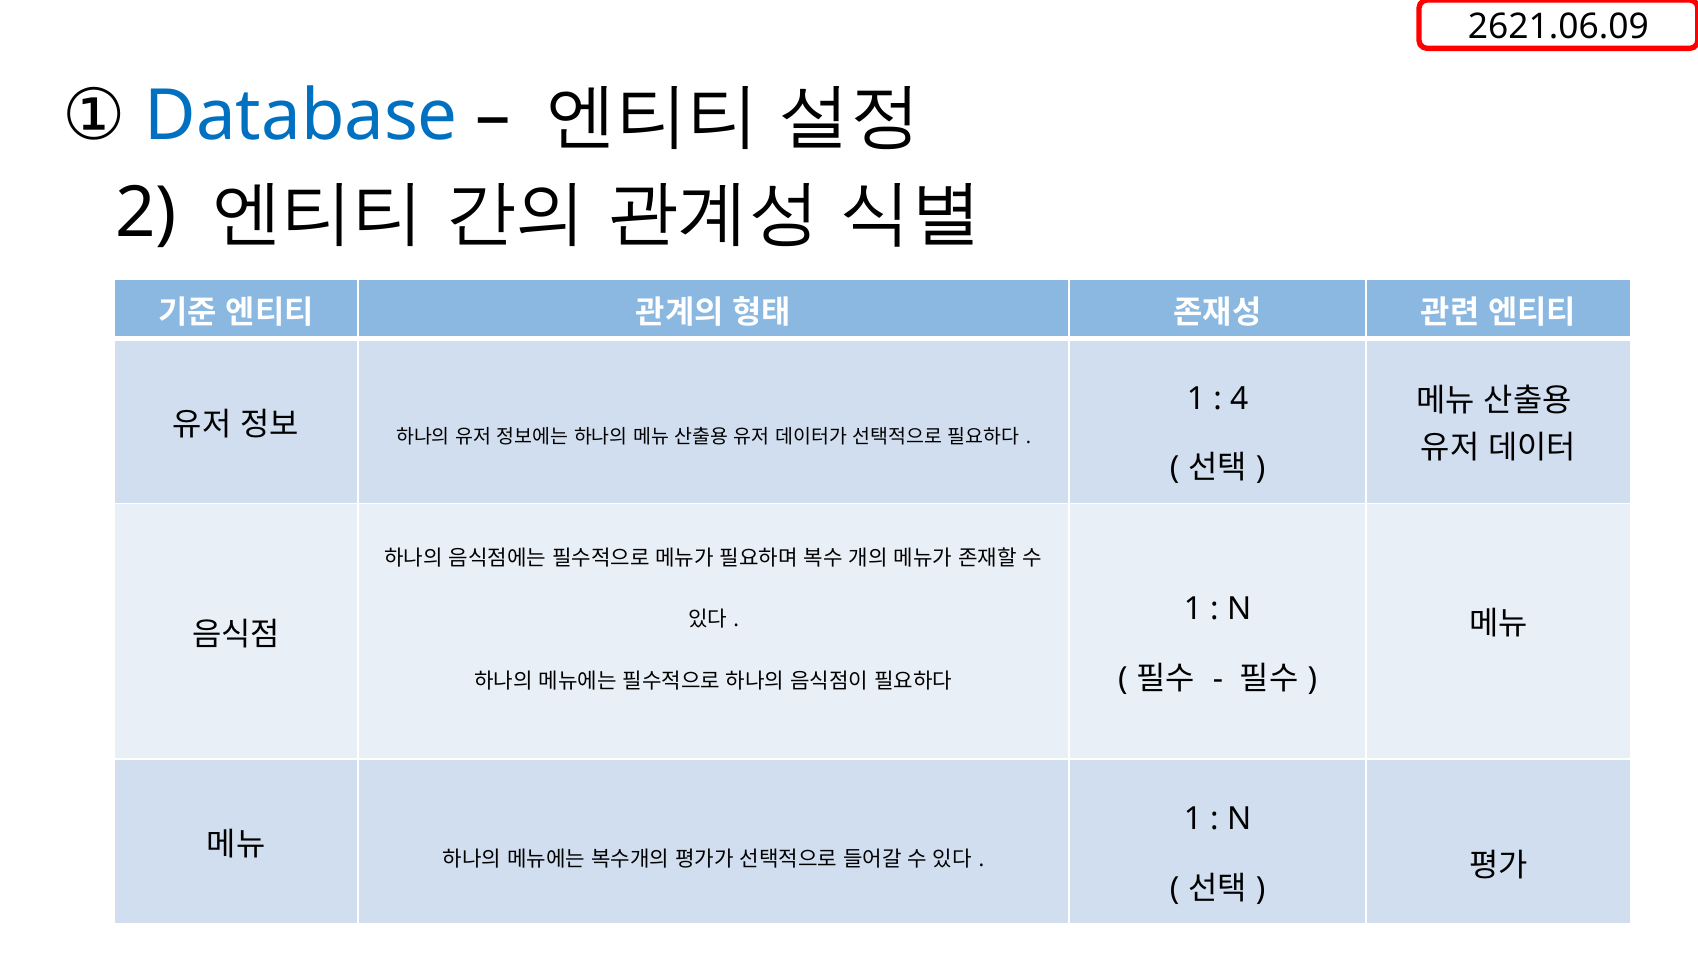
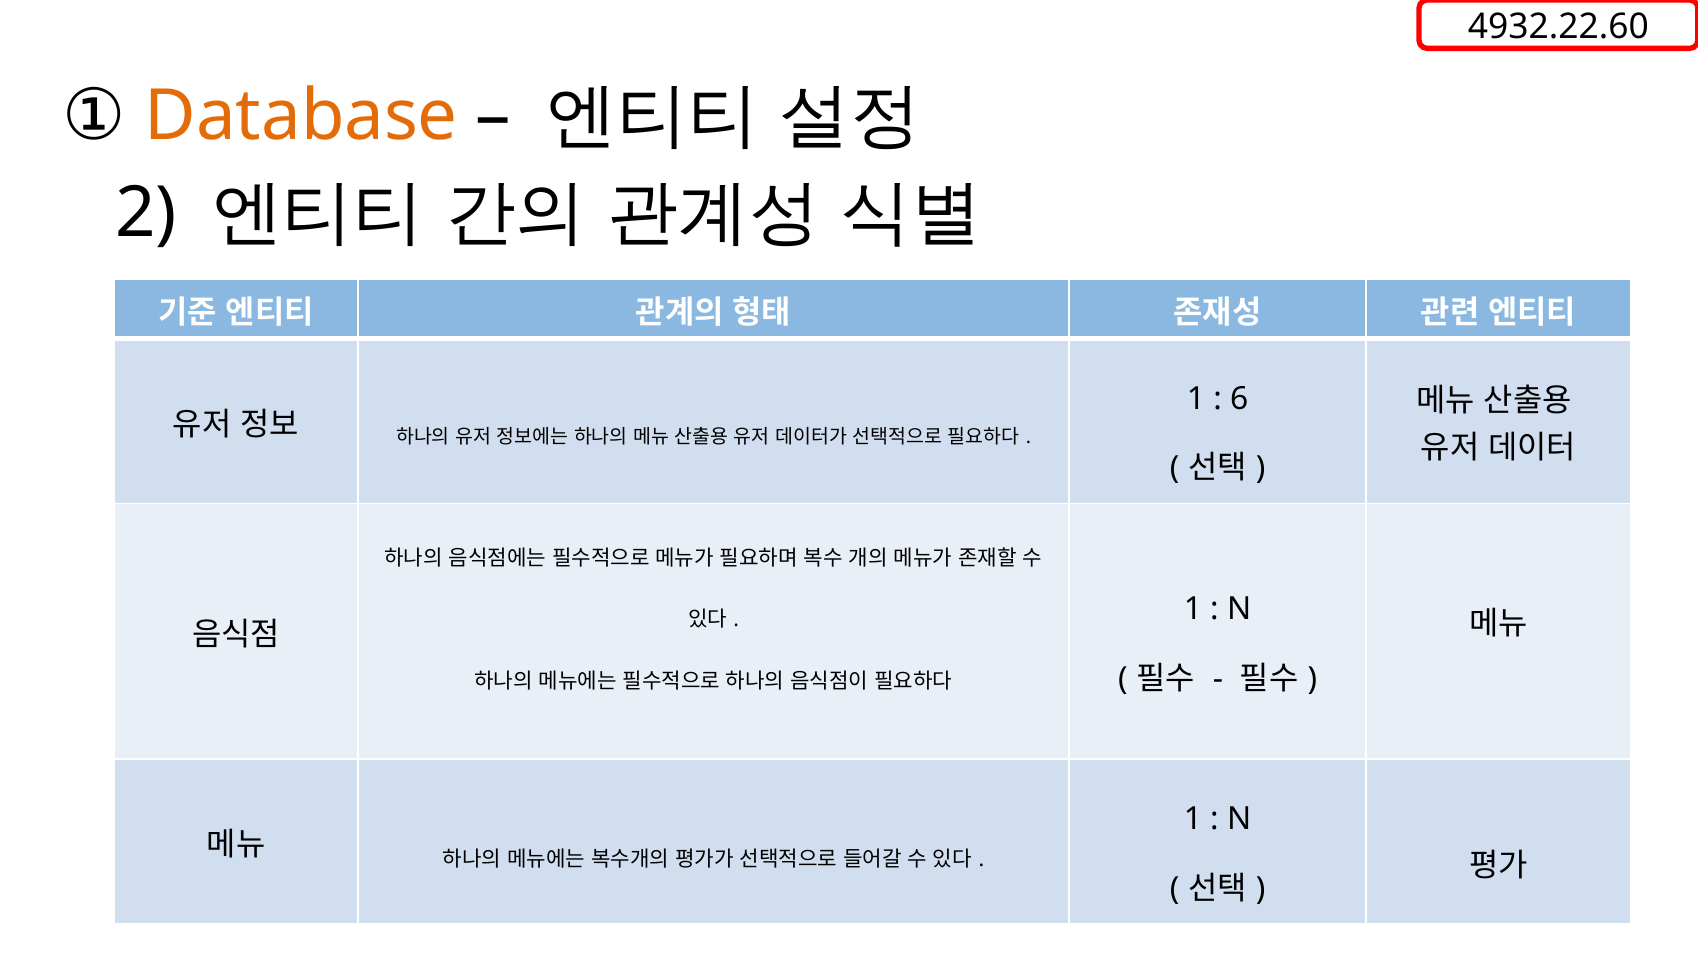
2621.06.09: 2621.06.09 -> 4932.22.60 (1558, 27)
Database colour: blue -> orange (301, 116)
4: 4 -> 6 (1239, 399)
